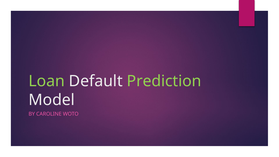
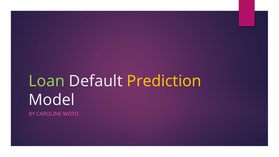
Prediction colour: light green -> yellow (164, 81)
